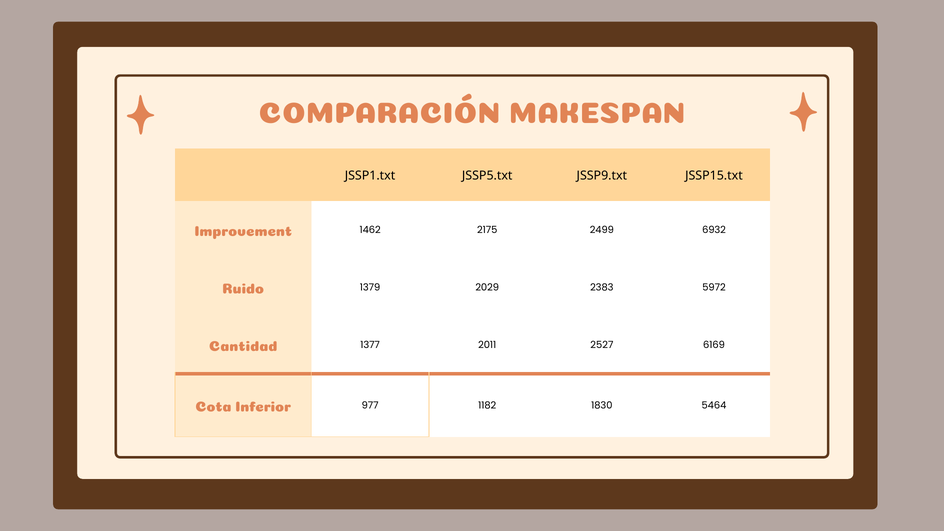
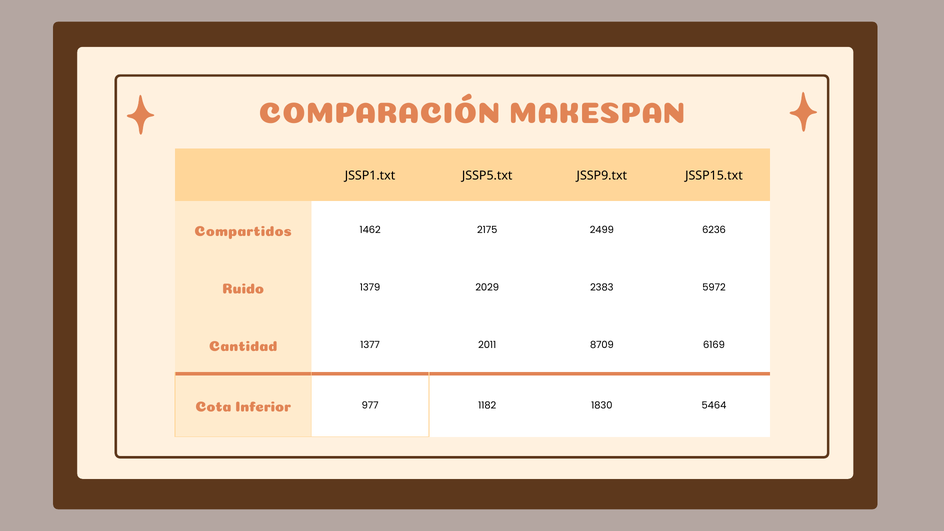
Improvement: Improvement -> Compartidos (243, 232)
6932: 6932 -> 6236 (714, 230)
2527: 2527 -> 8709 (602, 345)
